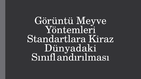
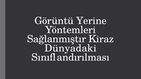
Meyve: Meyve -> Yerine (91, 21)
Standartlara: Standartlara -> Sağlanmıştır (57, 39)
